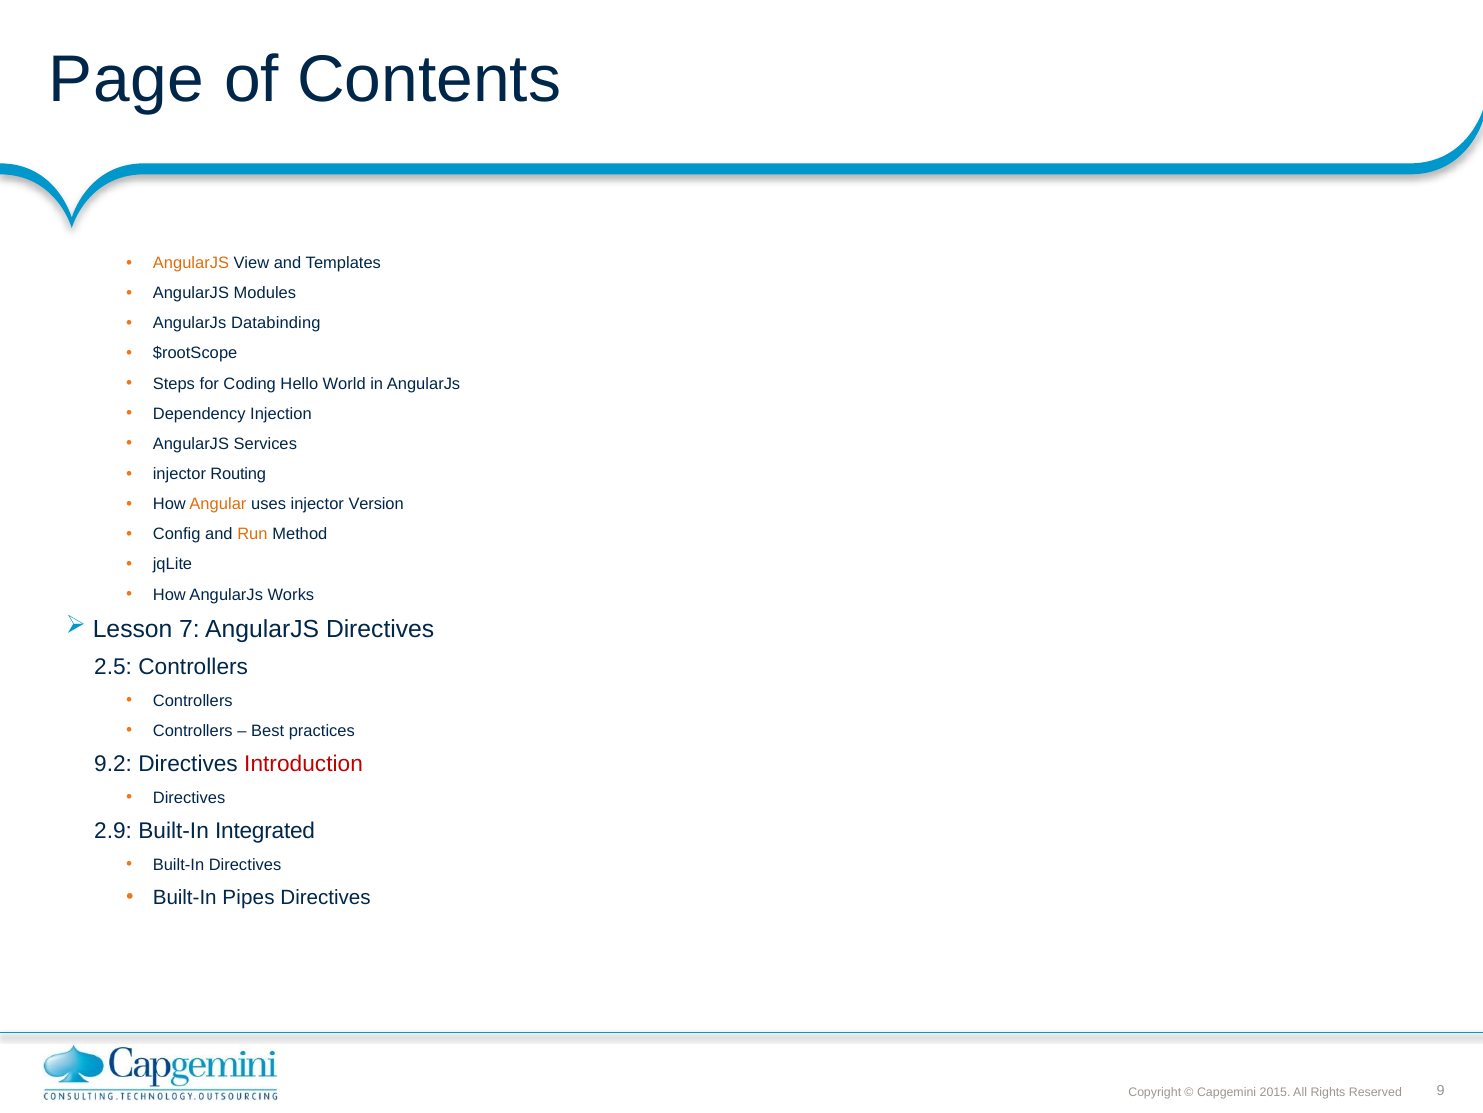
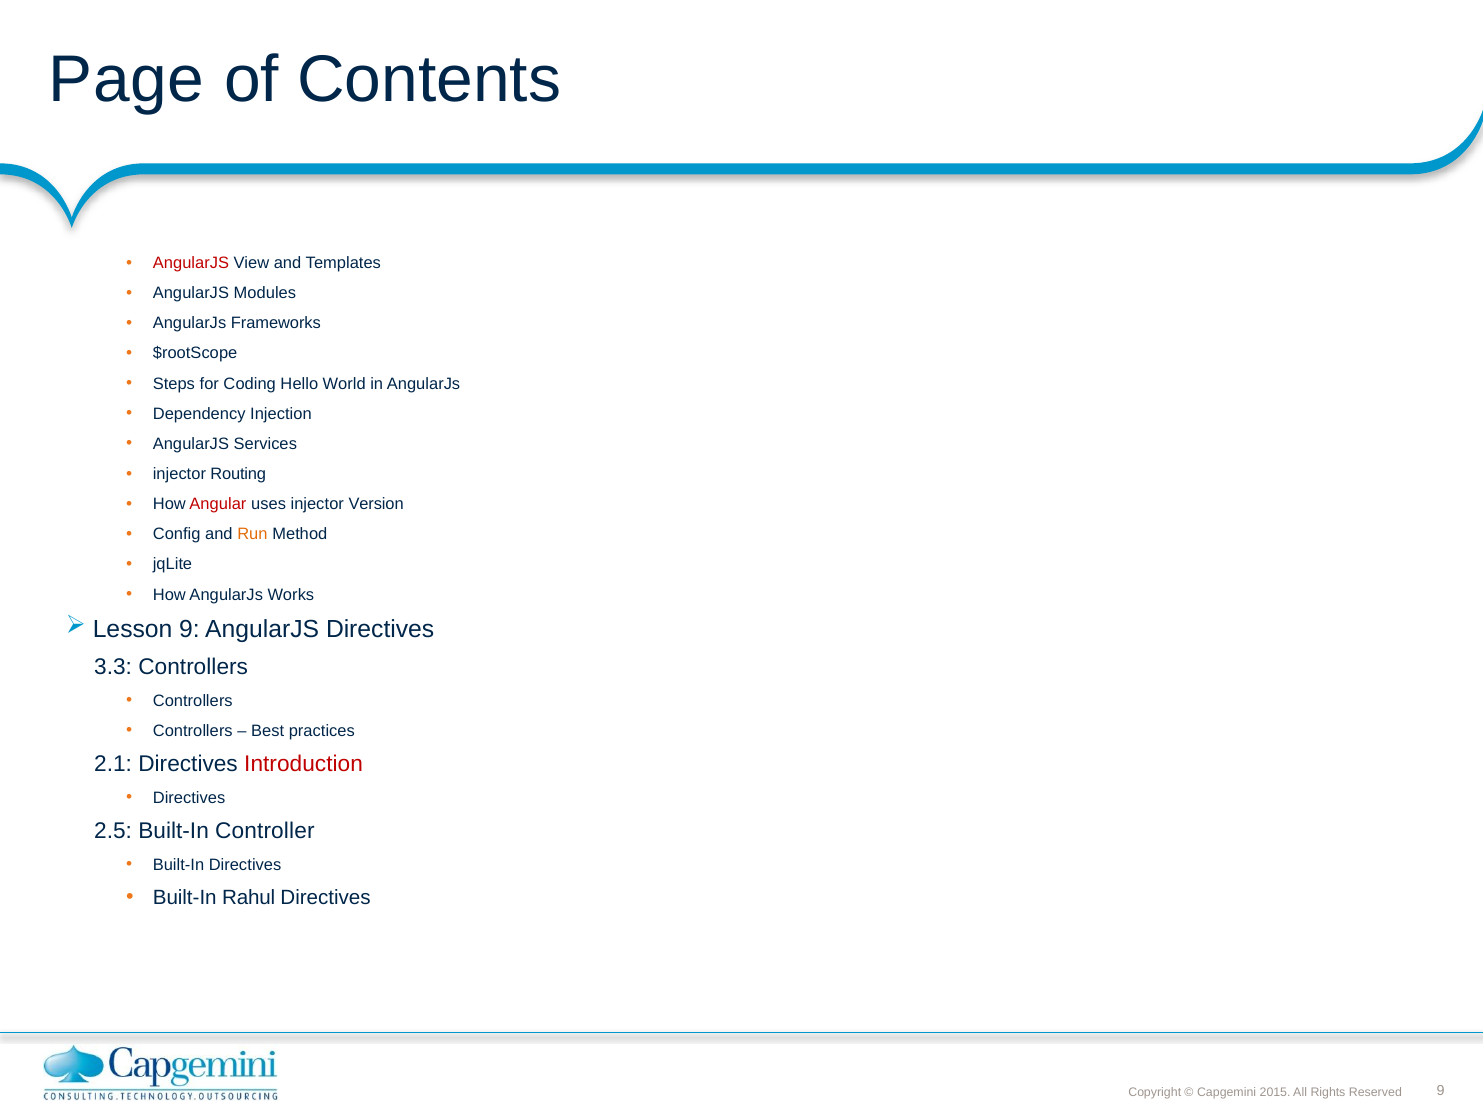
AngularJS colour: orange -> red (191, 263)
Databinding: Databinding -> Frameworks (276, 323)
Angular colour: orange -> red (218, 504)
Lesson 7: 7 -> 9 (189, 629)
2.5: 2.5 -> 3.3 (113, 667)
9.2: 9.2 -> 2.1 (113, 764)
2.9: 2.9 -> 2.5 (113, 831)
Integrated: Integrated -> Controller (265, 831)
Pipes: Pipes -> Rahul (249, 897)
